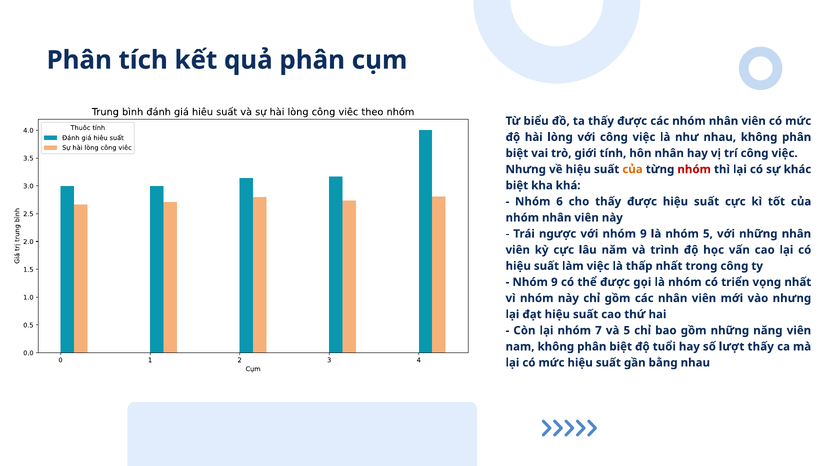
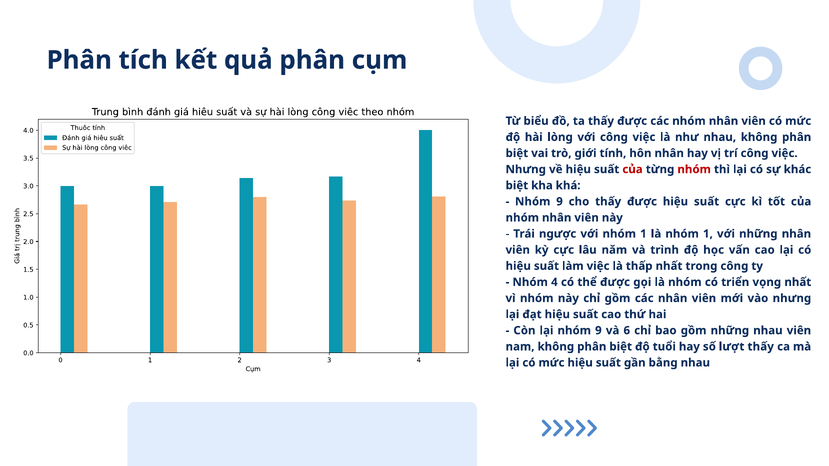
của colour: orange -> red (633, 169)
6: 6 -> 9 (560, 202)
với nhóm 9: 9 -> 1 (643, 234)
là nhóm 5: 5 -> 1 (708, 234)
9: 9 -> 4 (554, 282)
lại nhóm 7: 7 -> 9 (598, 331)
và 5: 5 -> 6 (627, 331)
những năng: năng -> nhau (768, 331)
